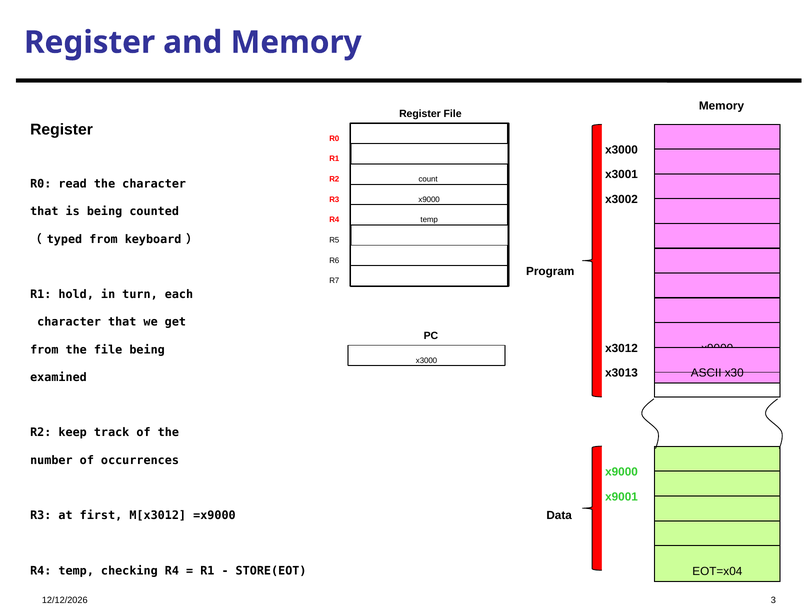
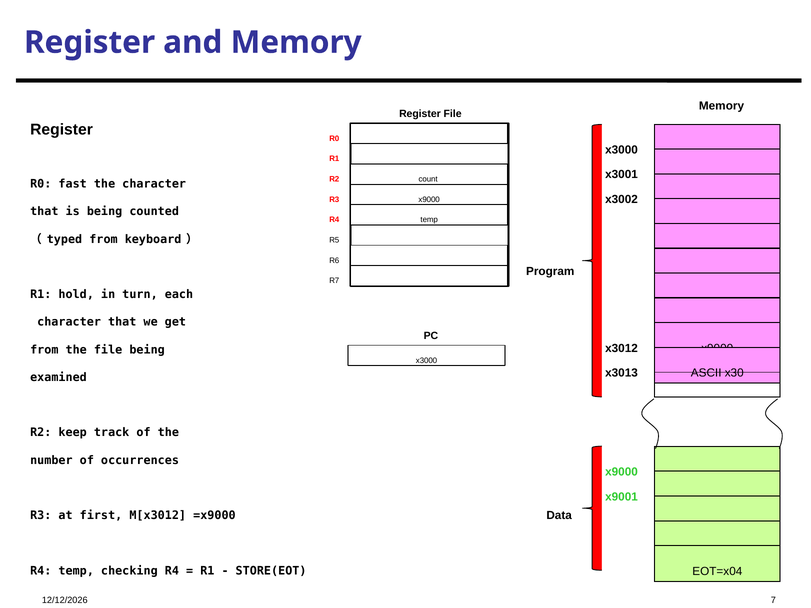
read: read -> fast (73, 184)
3: 3 -> 7 (773, 601)
